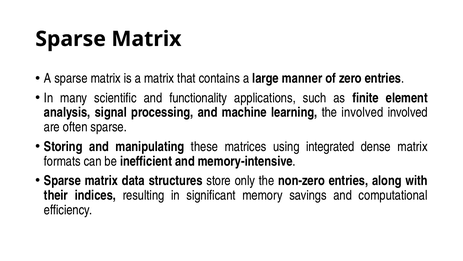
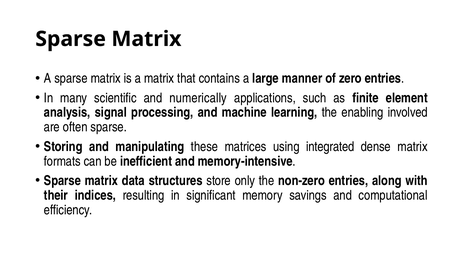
functionality: functionality -> numerically (198, 98)
the involved: involved -> enabling (362, 112)
